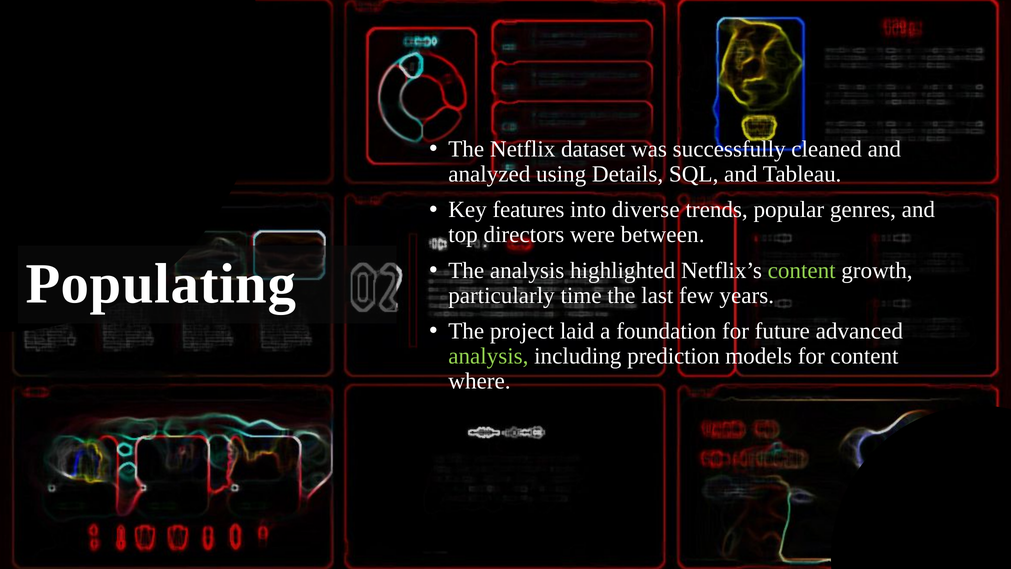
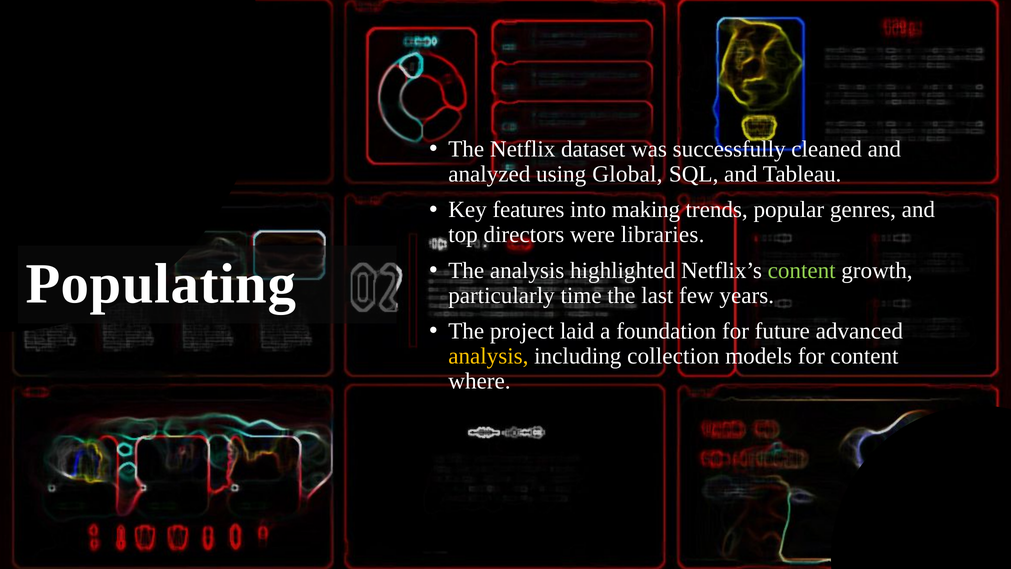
Details: Details -> Global (627, 174)
diverse: diverse -> making (646, 210)
between: between -> libraries (663, 235)
analysis colour: light green -> yellow (488, 356)
prediction: prediction -> collection (673, 356)
